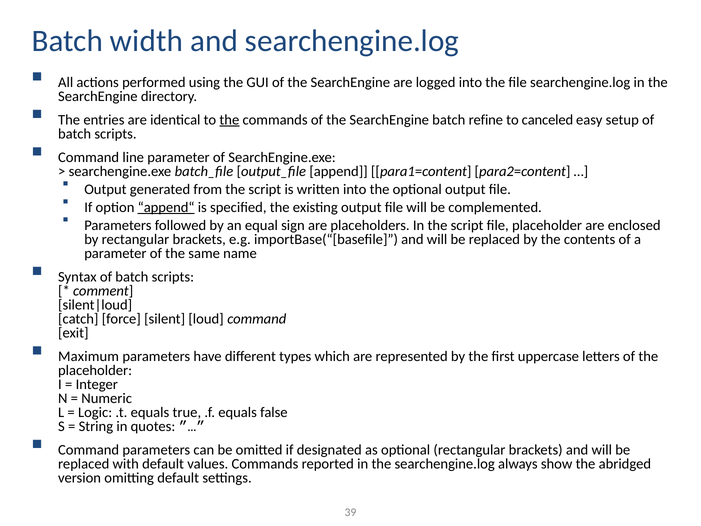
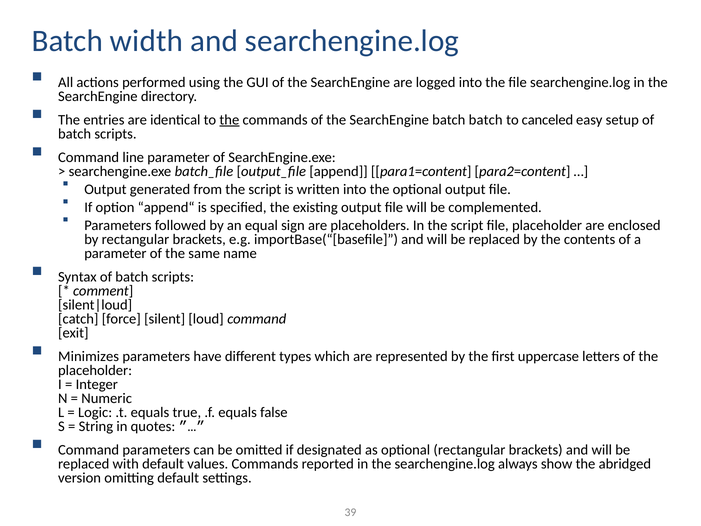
batch refine: refine -> batch (486, 120)
append“ underline: present -> none (166, 207)
Maximum: Maximum -> Minimizes (89, 356)
